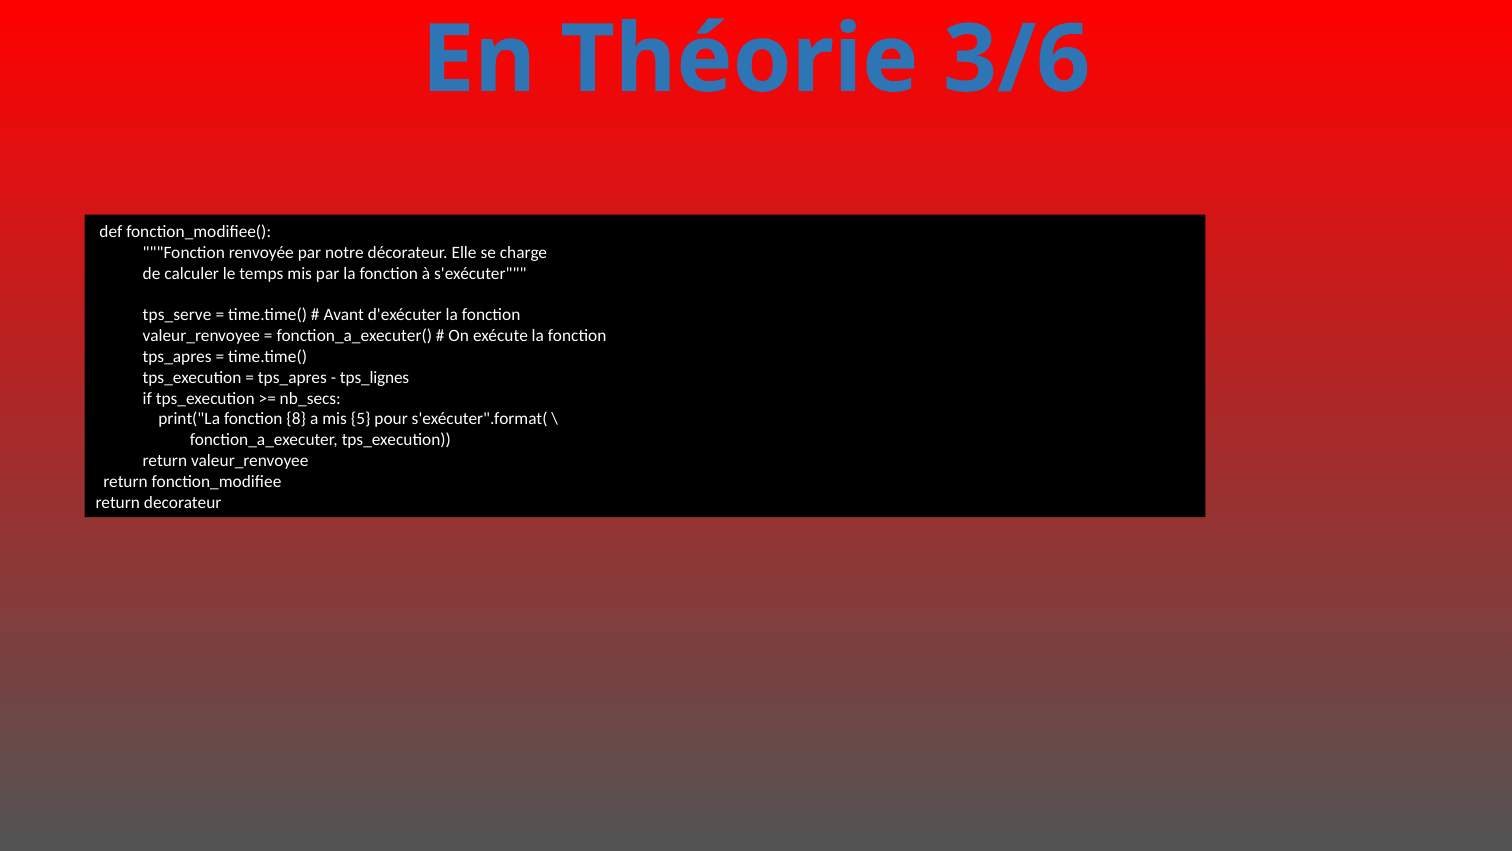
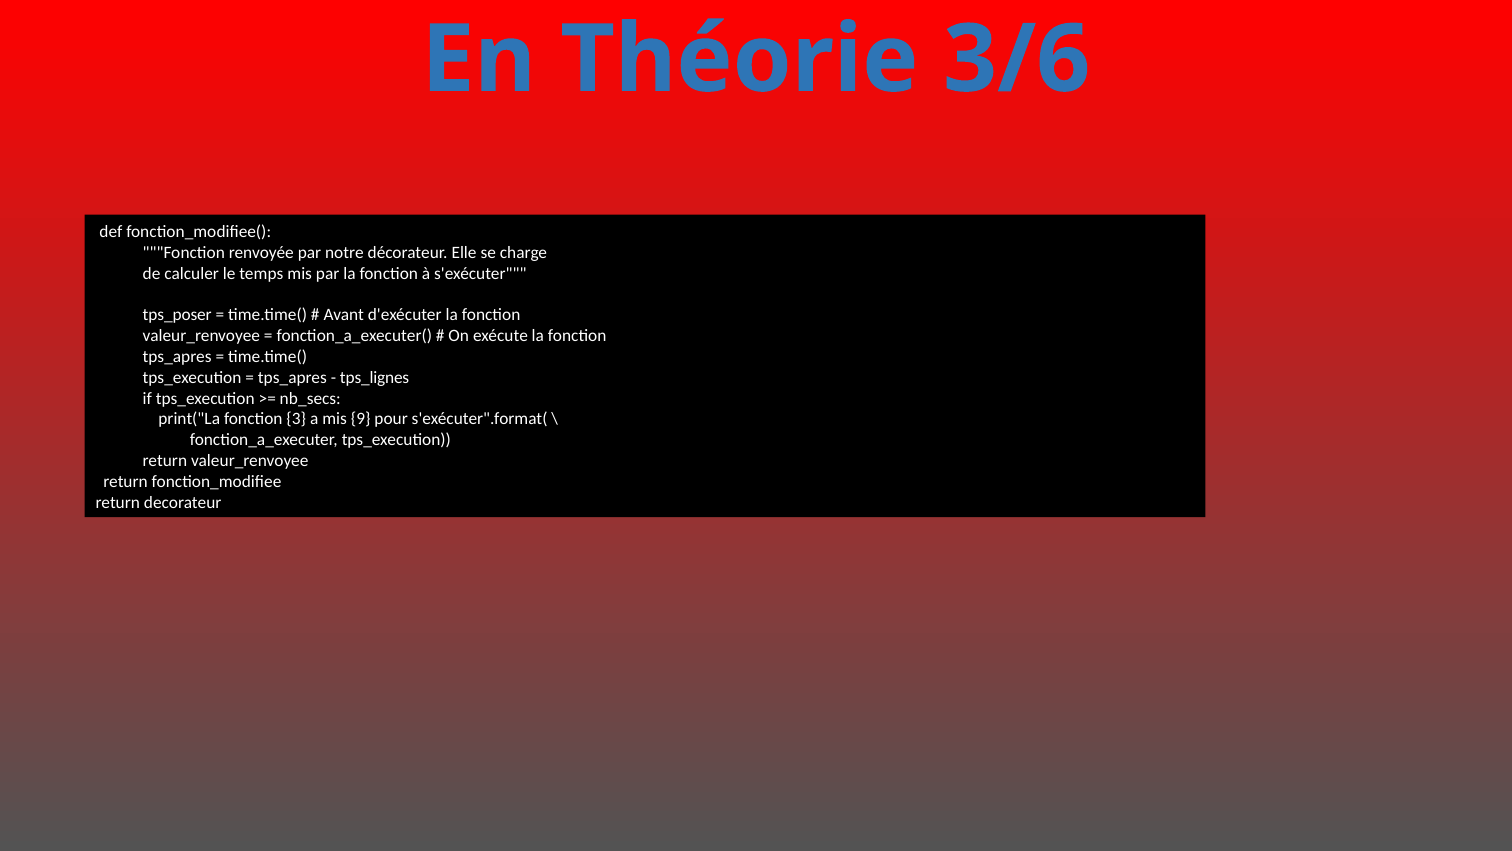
tps_serve: tps_serve -> tps_poser (177, 315)
8: 8 -> 3 (296, 419)
5: 5 -> 9 (361, 419)
